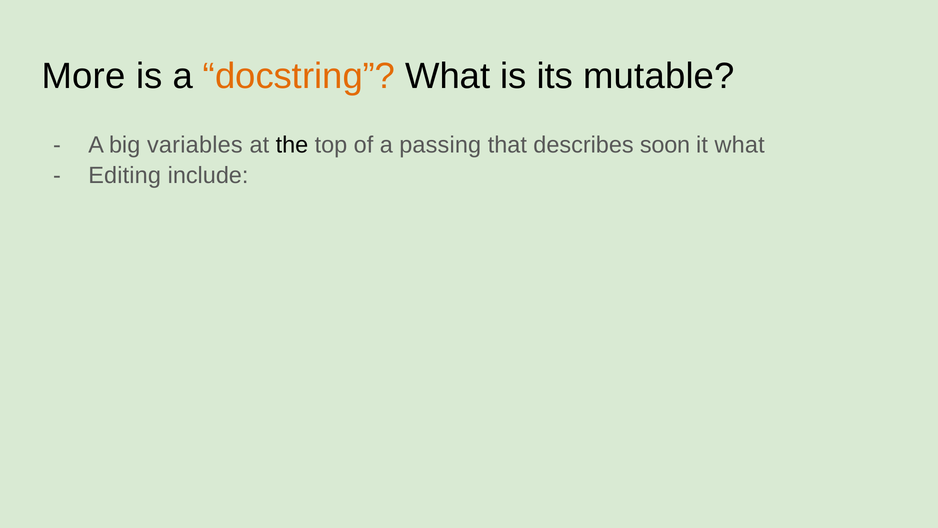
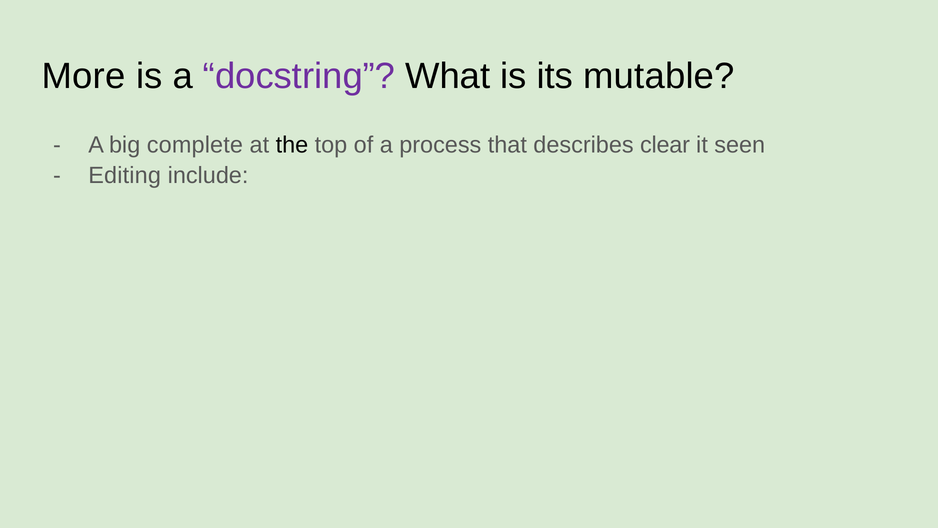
docstring colour: orange -> purple (299, 76)
variables: variables -> complete (195, 145)
passing: passing -> process (440, 145)
soon: soon -> clear (665, 145)
it what: what -> seen (740, 145)
